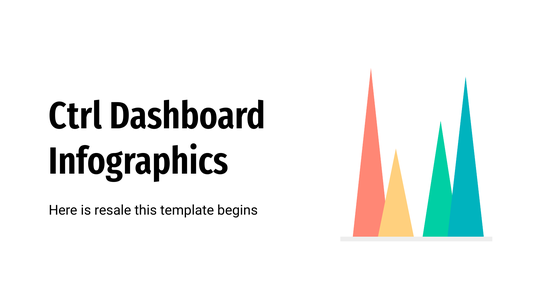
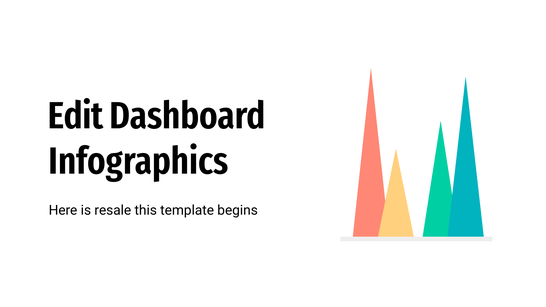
Ctrl: Ctrl -> Edit (76, 116)
